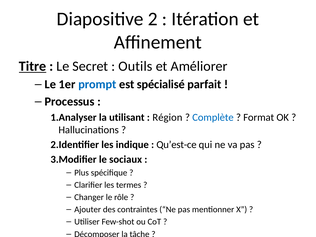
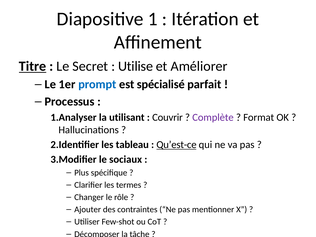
2: 2 -> 1 (153, 19)
Outils: Outils -> Utilise (135, 66)
Région: Région -> Couvrir (168, 117)
Complète colour: blue -> purple (213, 117)
indique: indique -> tableau (132, 145)
Qu’est-ce underline: none -> present (176, 145)
